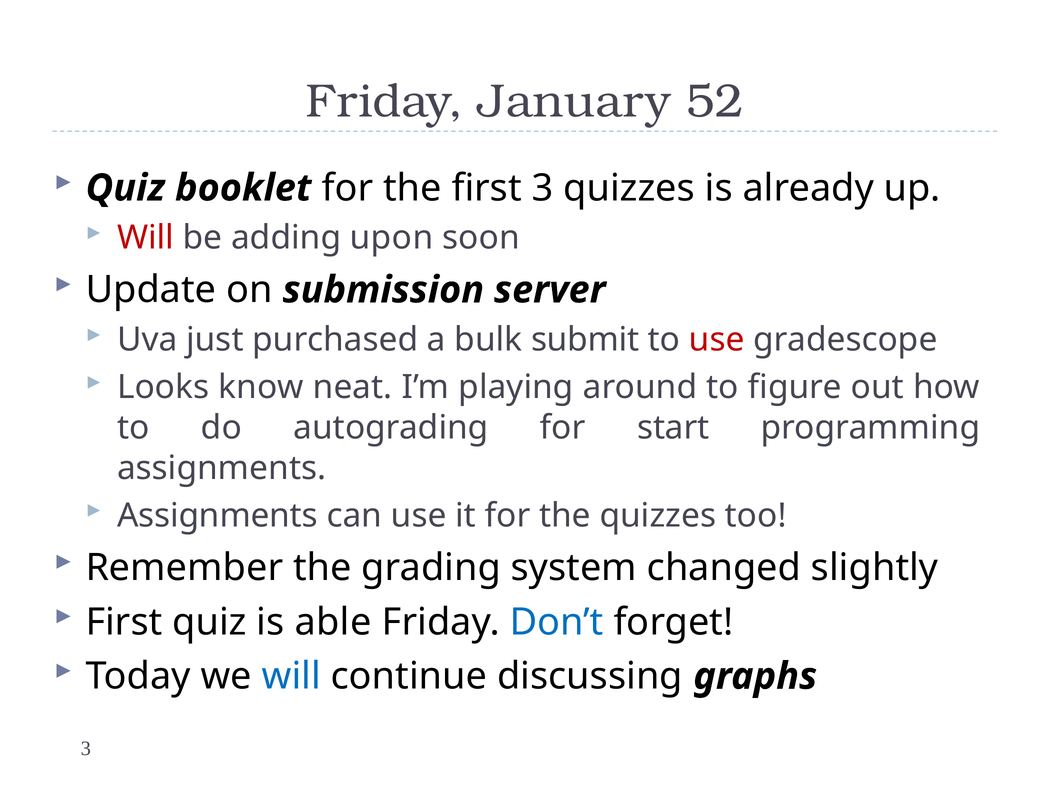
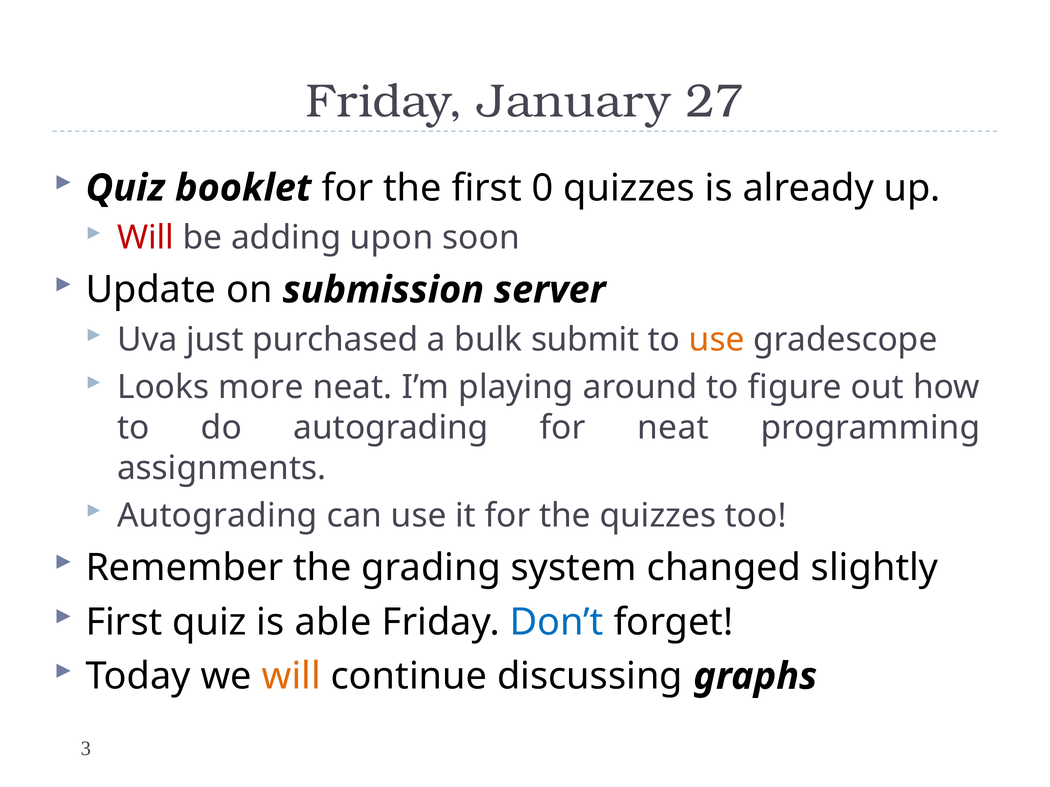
52: 52 -> 27 (715, 101)
first 3: 3 -> 0 (543, 188)
use colour: red -> orange (717, 340)
know: know -> more (261, 388)
for start: start -> neat (673, 428)
Assignments: Assignments -> Autograding (217, 516)
will colour: blue -> orange (291, 677)
